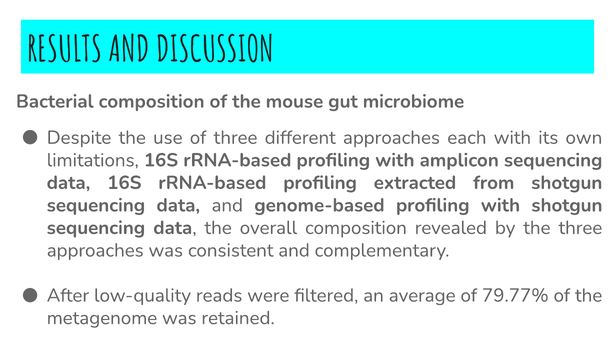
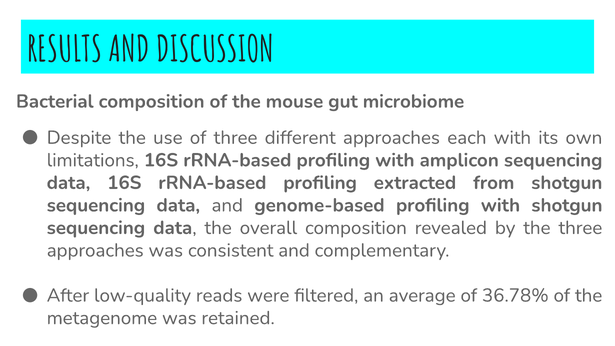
79.77%: 79.77% -> 36.78% (515, 295)
